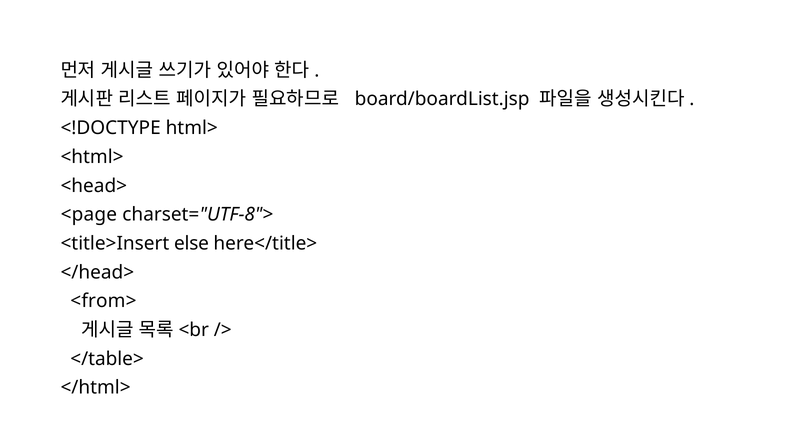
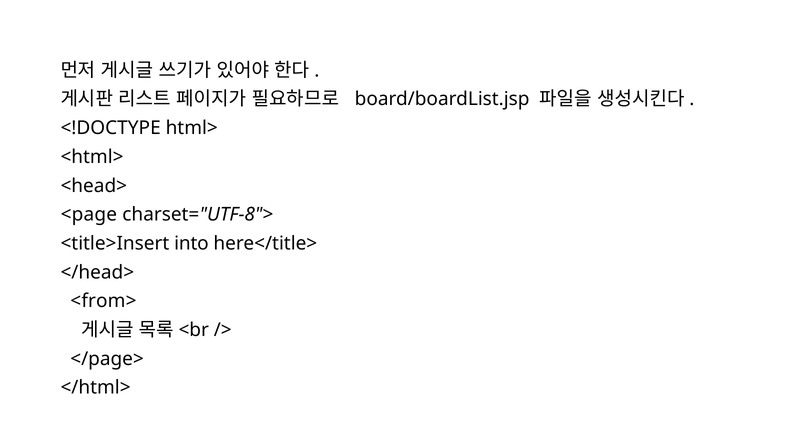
else: else -> into (191, 243)
</table>: </table> -> </page> (107, 358)
